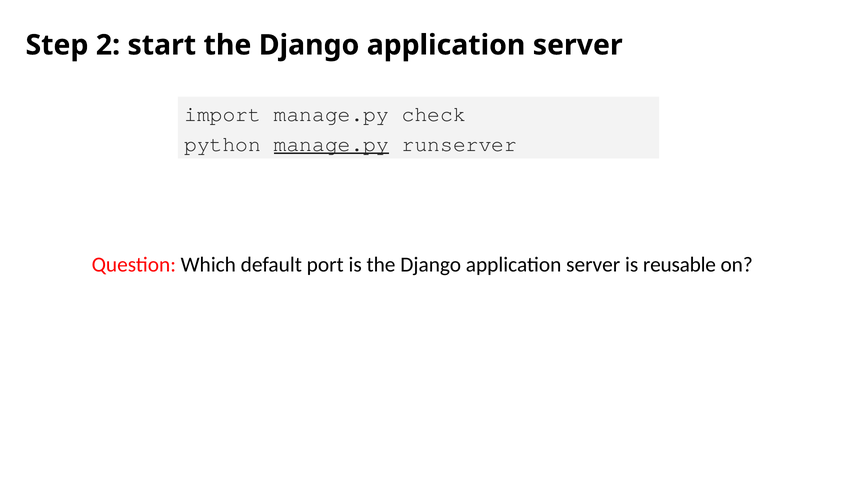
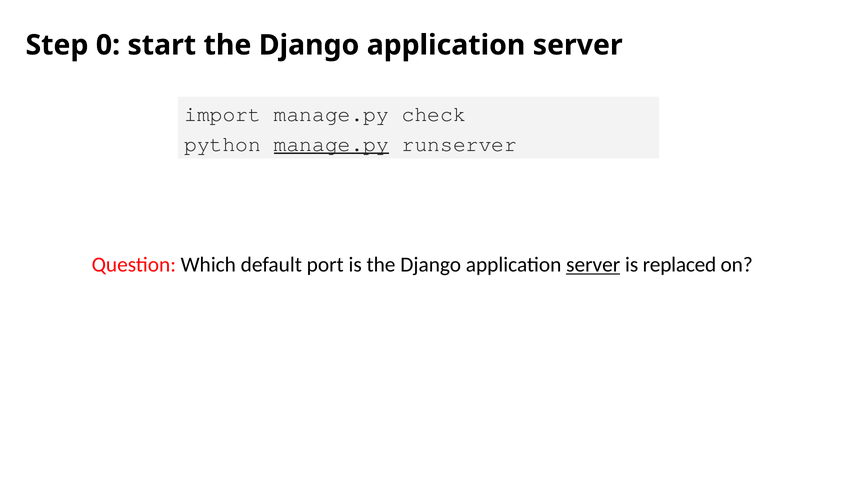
2: 2 -> 0 (108, 45)
server underline: none -> present (593, 265)
reusable: reusable -> replaced (679, 265)
